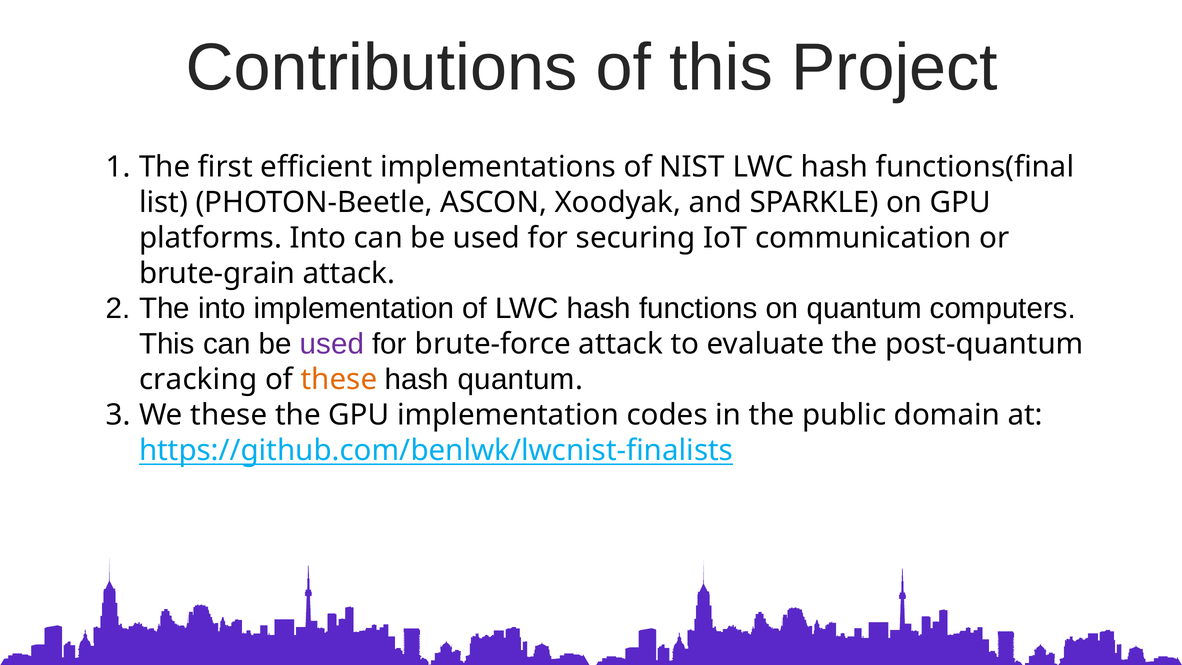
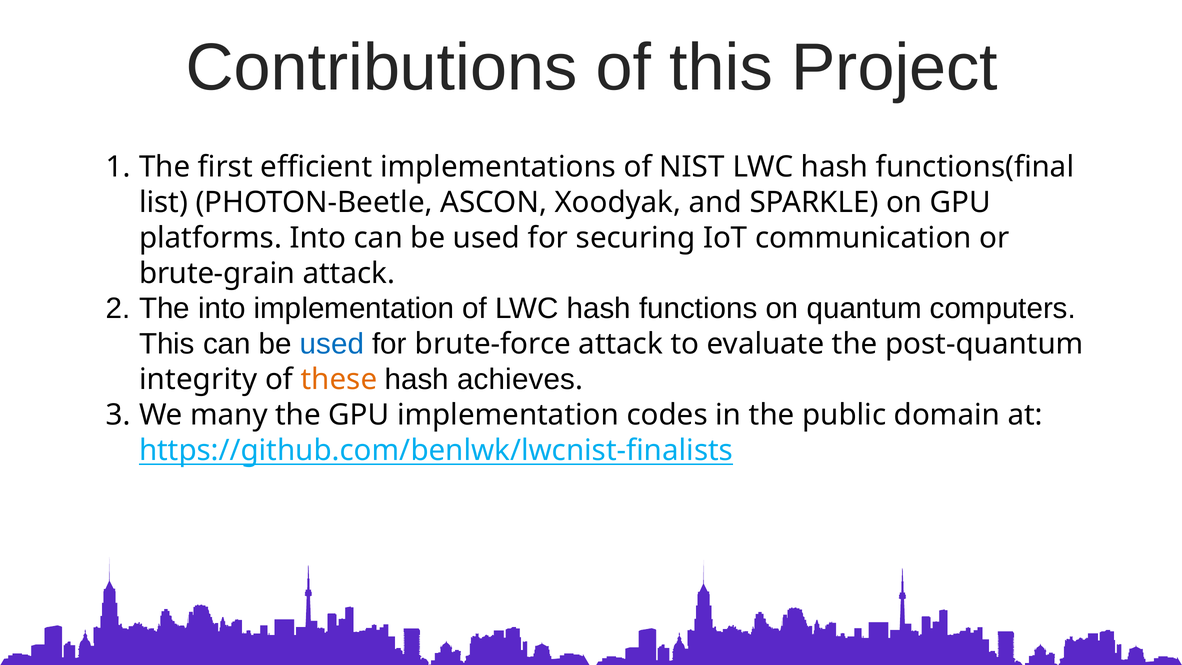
used colour: purple -> blue (332, 344)
cracking: cracking -> integrity (198, 380)
hash quantum: quantum -> achieves (516, 380)
We these: these -> many (229, 415)
